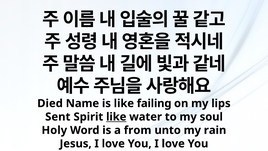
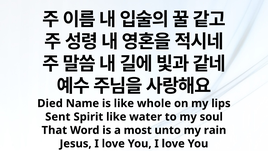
failing: failing -> whole (154, 103)
like underline: present -> none (116, 117)
Holy: Holy -> That (54, 130)
from: from -> most (138, 130)
